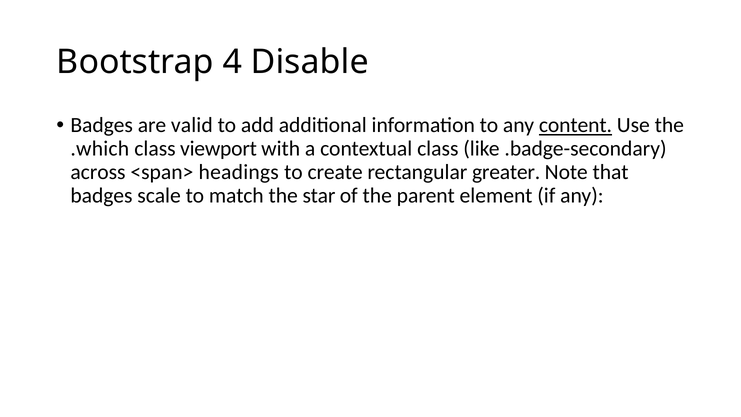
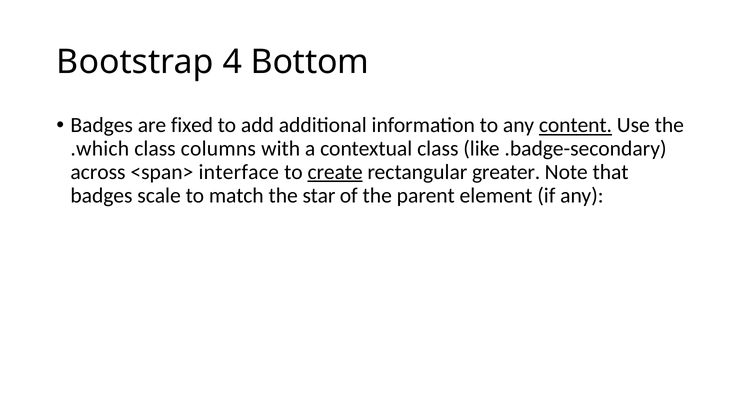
Disable: Disable -> Bottom (310, 62)
valid: valid -> fixed (192, 125)
viewport: viewport -> columns (218, 149)
headings: headings -> interface (239, 172)
create underline: none -> present (335, 172)
